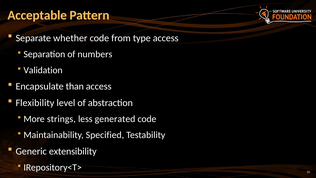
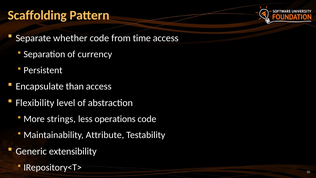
Acceptable: Acceptable -> Scaffolding (37, 15)
type: type -> time (142, 38)
numbers: numbers -> currency (95, 54)
Validation: Validation -> Persistent (43, 70)
generated: generated -> operations (115, 119)
Specified: Specified -> Attribute (105, 135)
